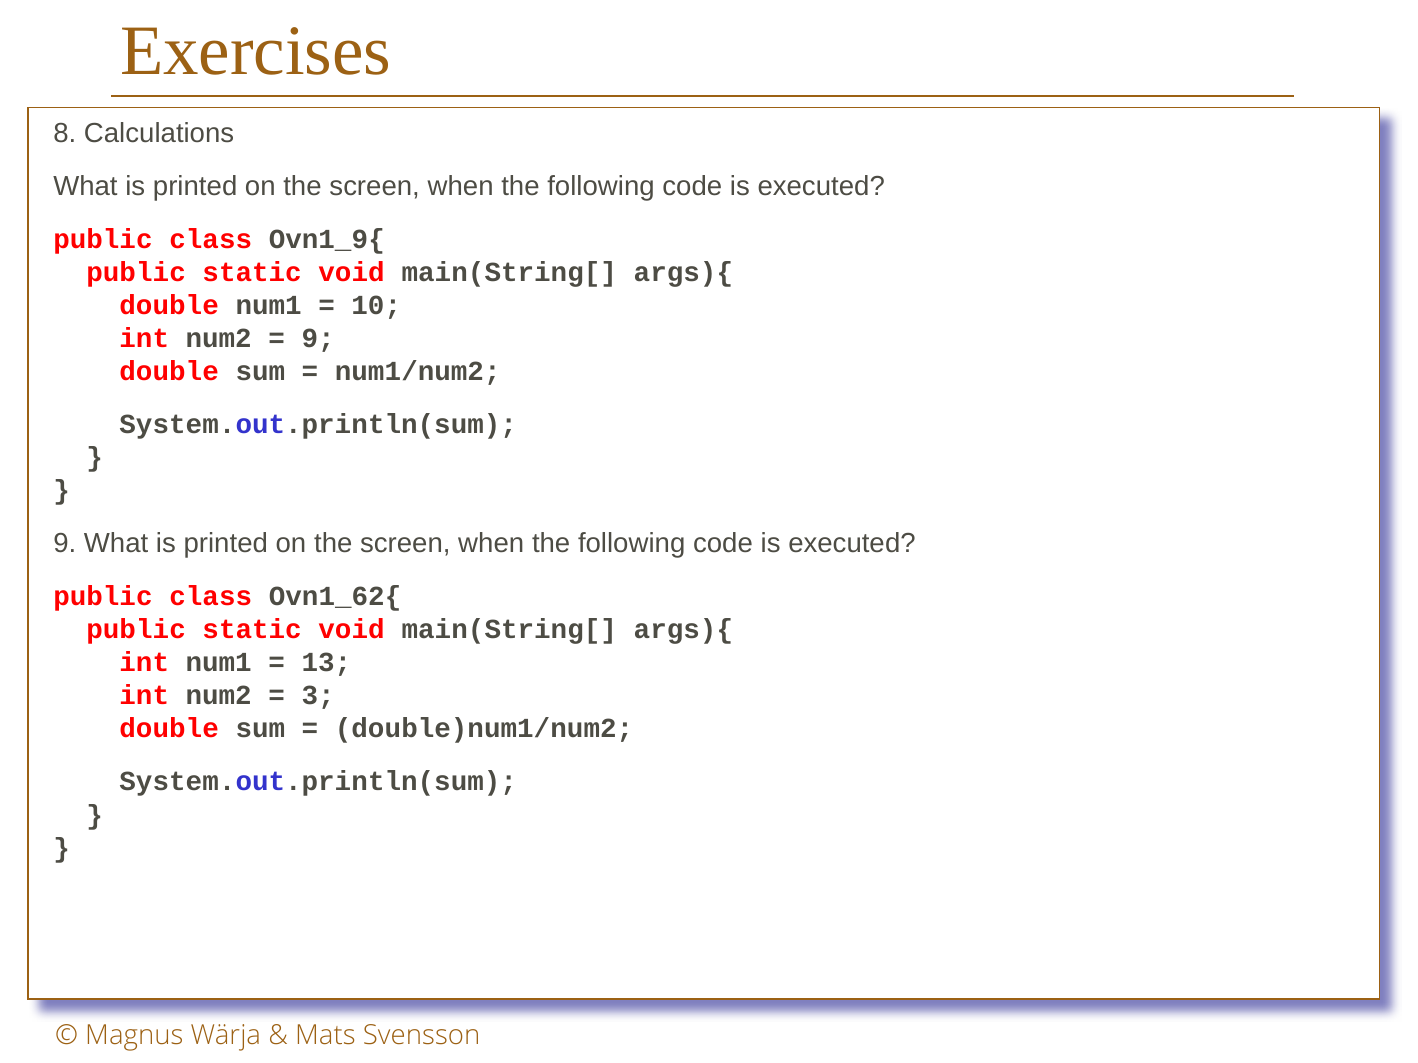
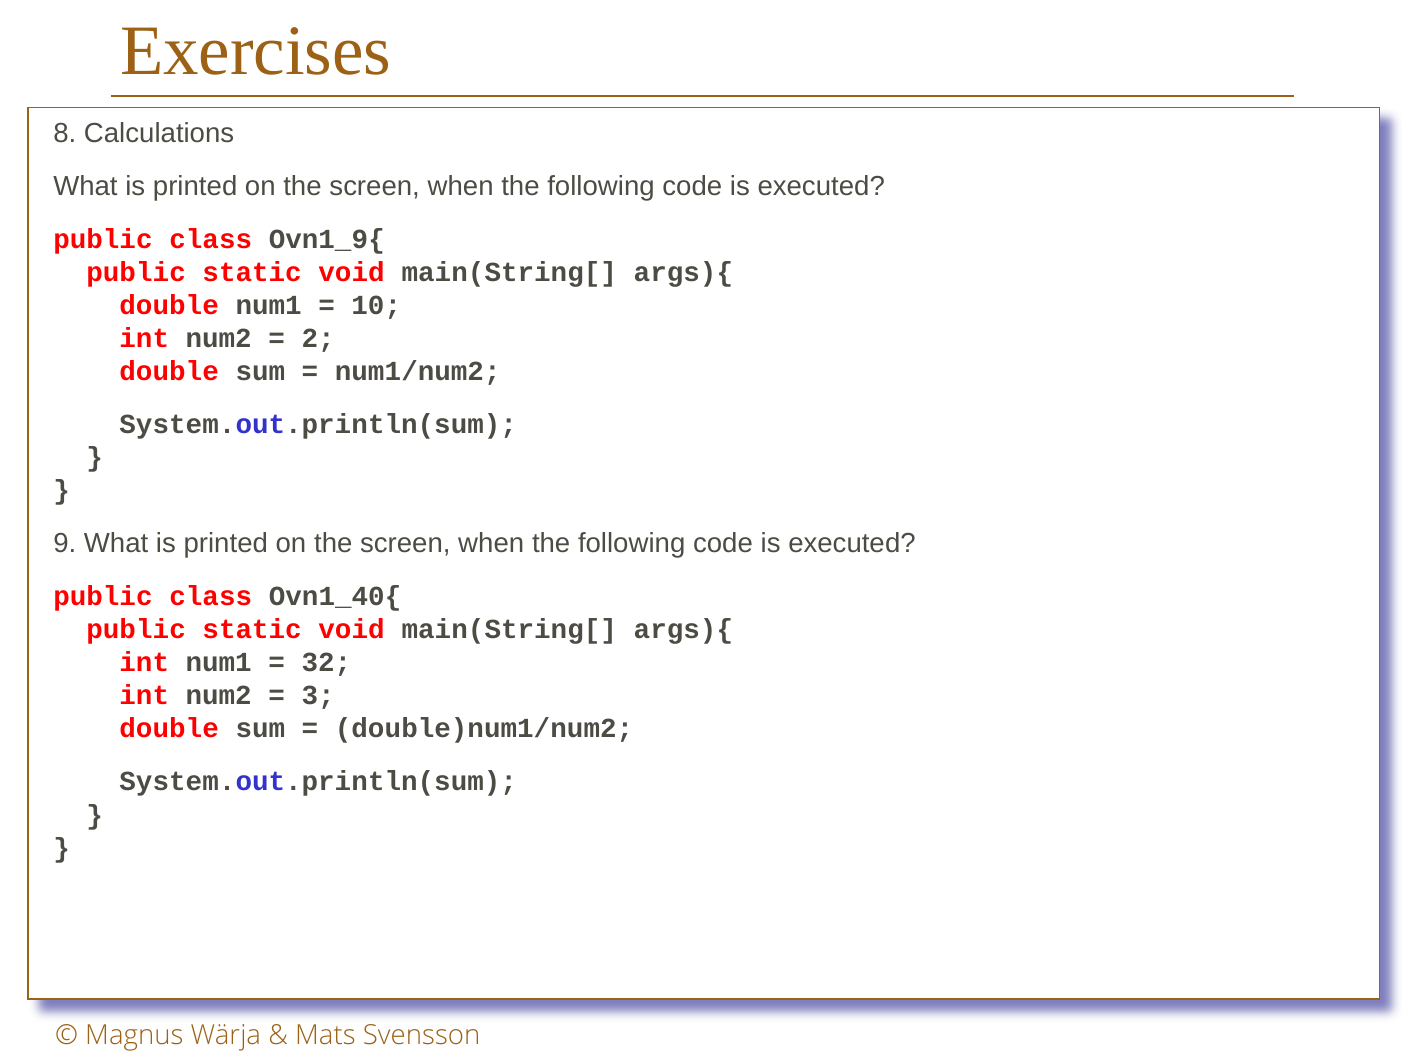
9: 9 -> 2 (318, 338)
Ovn1_62{: Ovn1_62{ -> Ovn1_40{ (335, 597)
13: 13 -> 32 (326, 663)
